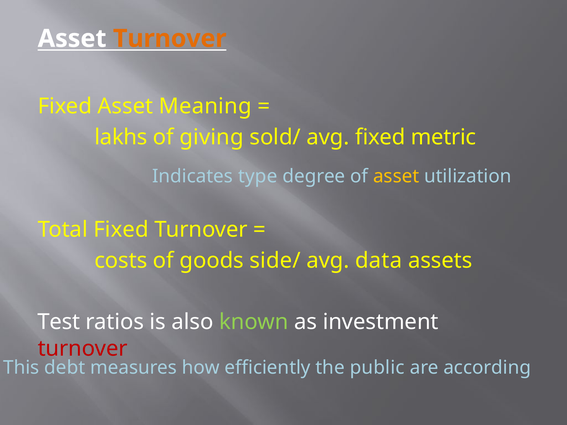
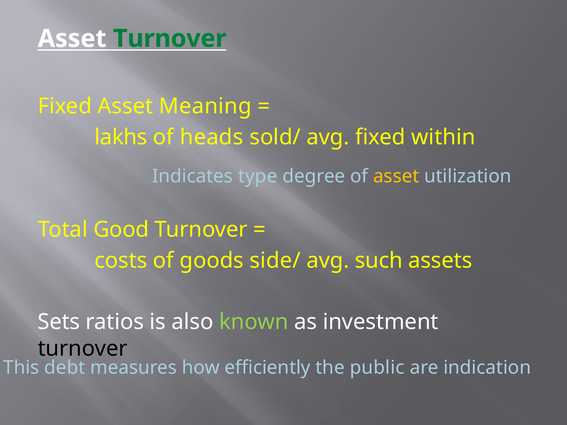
Turnover colour: orange -> green (170, 39)
giving: giving -> heads (212, 137)
metric: metric -> within (443, 137)
Total Fixed: Fixed -> Good (121, 230)
data: data -> such (379, 261)
Test: Test -> Sets (59, 322)
turnover colour: red -> black (83, 349)
according: according -> indication (487, 368)
